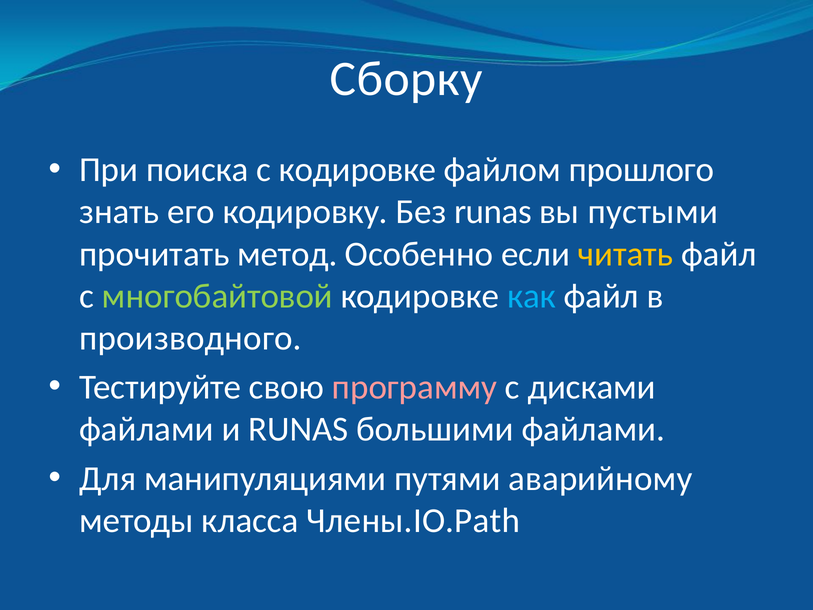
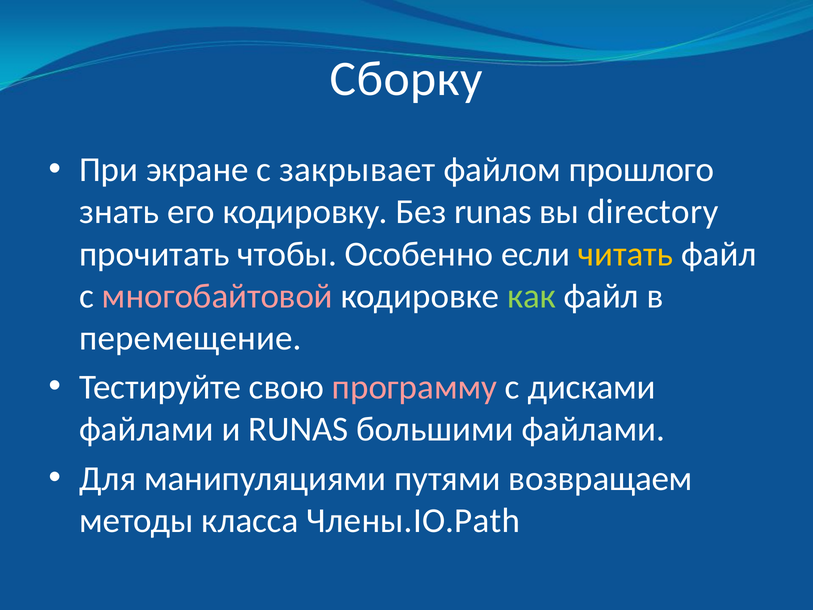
поиска: поиска -> экране (197, 170)
с кодировке: кодировке -> закрывает (357, 170)
пустыми: пустыми -> directory (653, 212)
метод: метод -> чтобы (287, 254)
многобайтовой colour: light green -> pink (217, 296)
как colour: light blue -> light green (531, 296)
производного: производного -> перемещение (191, 338)
аварийному: аварийному -> возвращаем (601, 478)
